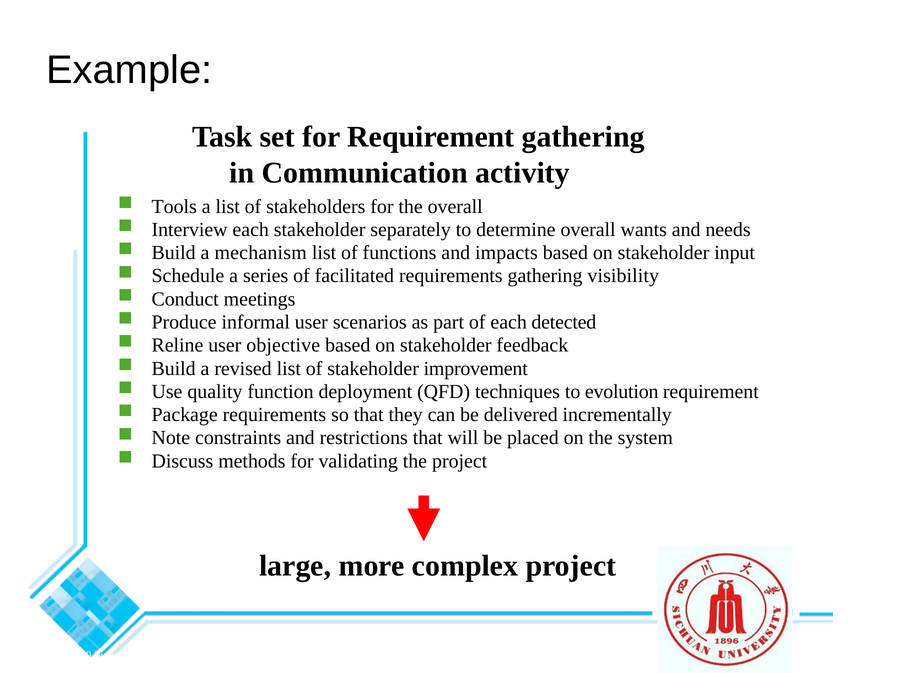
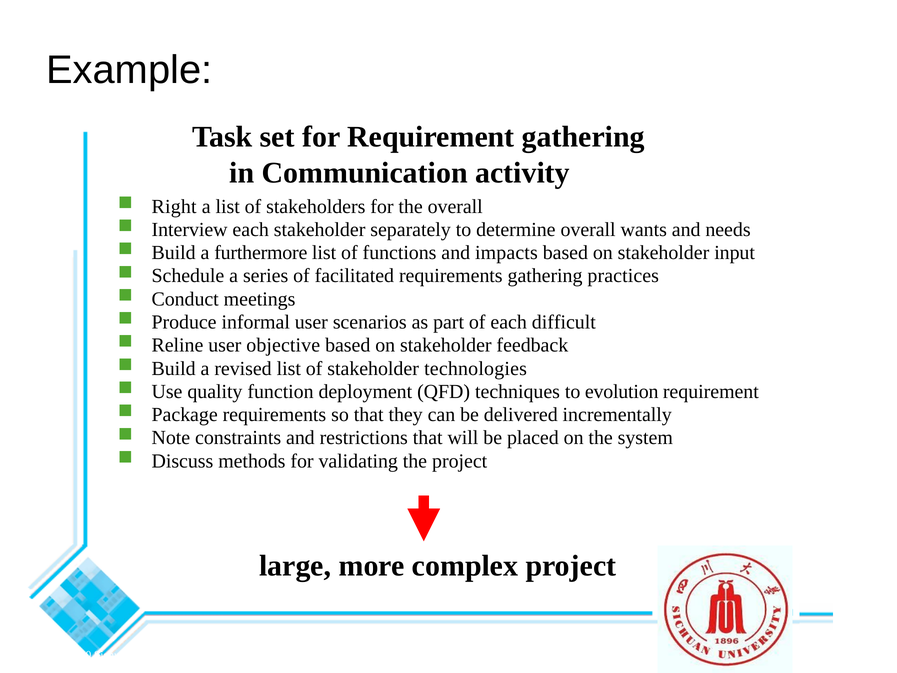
Tools: Tools -> Right (174, 206)
mechanism: mechanism -> furthermore (261, 253)
visibility: visibility -> practices (623, 276)
detected: detected -> difficult (564, 322)
improvement: improvement -> technologies (476, 368)
